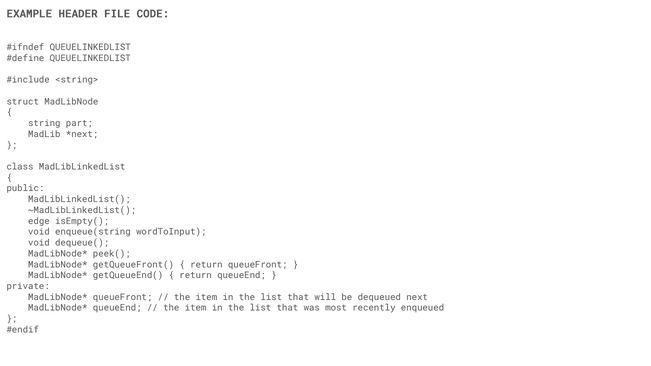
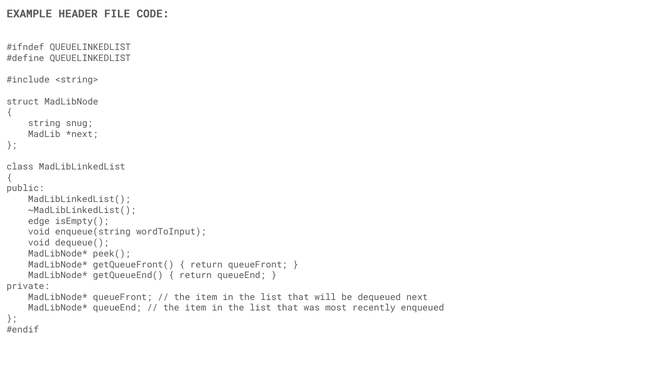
part: part -> snug (79, 123)
